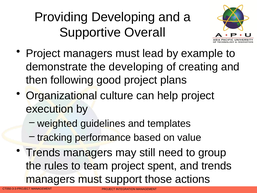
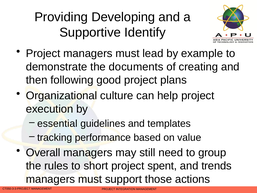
Overall: Overall -> Identify (145, 32)
the developing: developing -> documents (136, 67)
weighted: weighted -> essential (57, 123)
Trends: Trends -> Overall (43, 152)
team: team -> short (96, 166)
